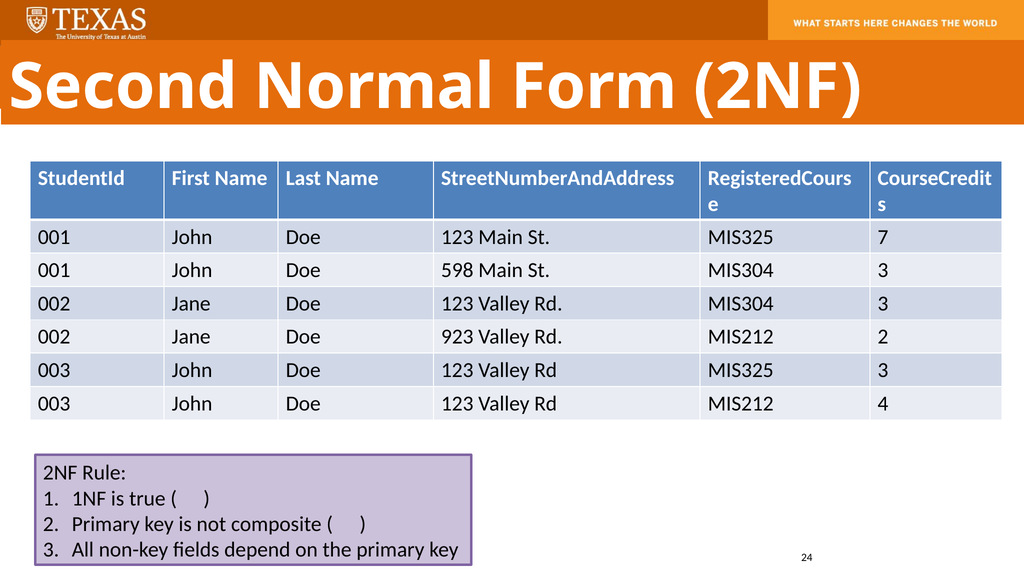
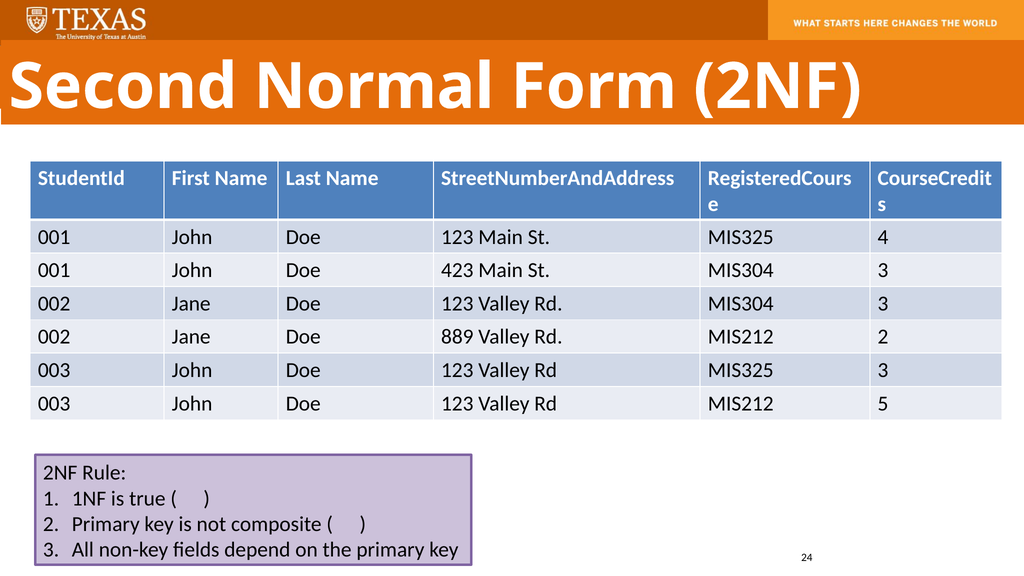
7: 7 -> 4 (883, 237)
598: 598 -> 423 (457, 270)
923: 923 -> 889 (457, 337)
4: 4 -> 5 (883, 404)
